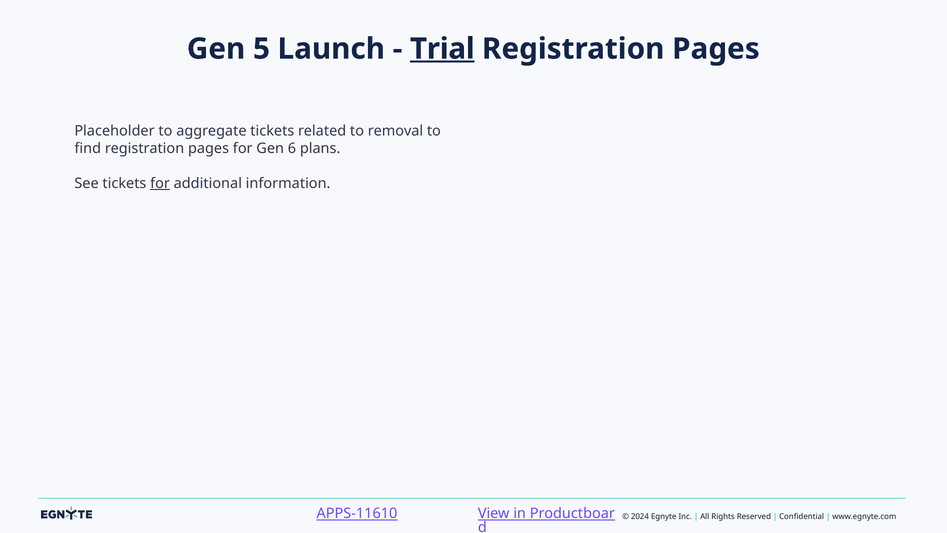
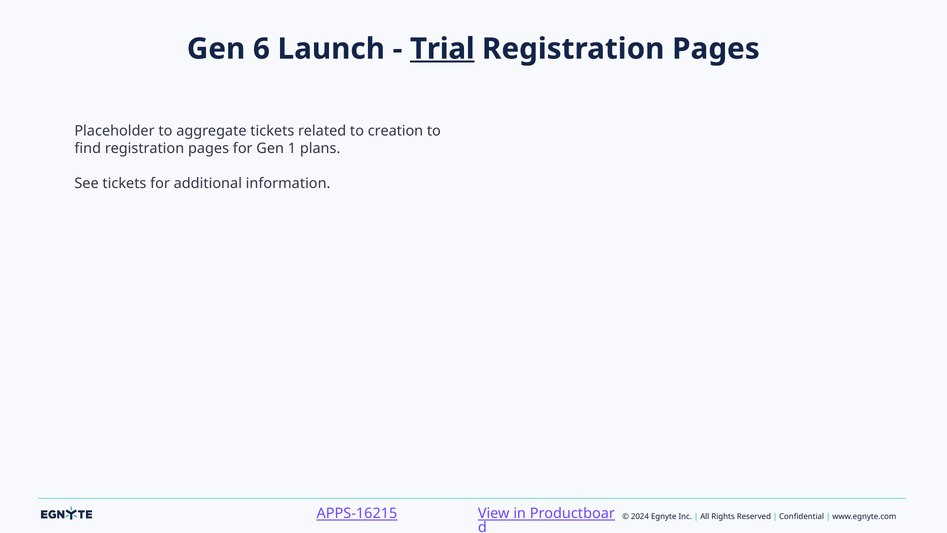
5: 5 -> 6 (261, 49)
removal: removal -> creation (395, 131)
6: 6 -> 1 (292, 148)
for underline: present -> none (160, 183)
APPS-11610: APPS-11610 -> APPS-16215 (357, 513)
